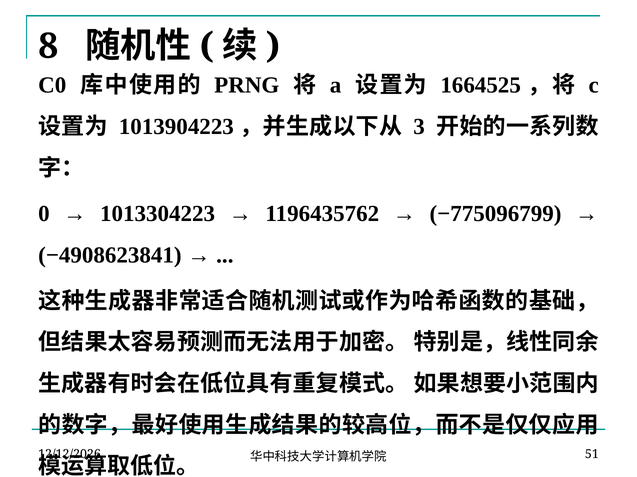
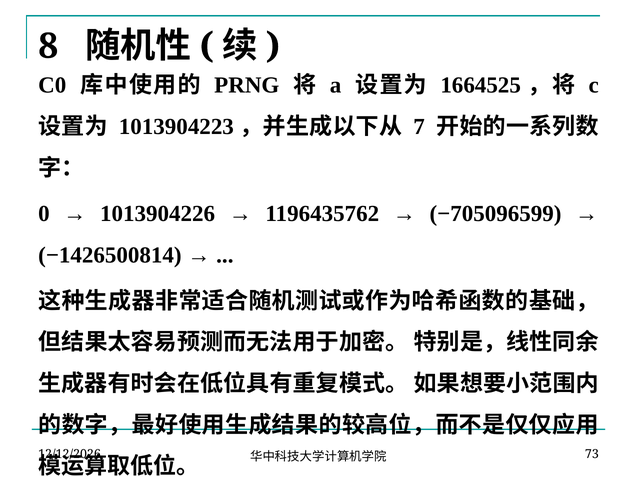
3: 3 -> 7 (419, 127)
1013304223: 1013304223 -> 1013904226 (158, 214)
−775096799: −775096799 -> −705096599 (496, 214)
−4908623841: −4908623841 -> −1426500814 (110, 256)
51: 51 -> 73 (592, 455)
